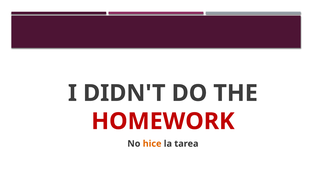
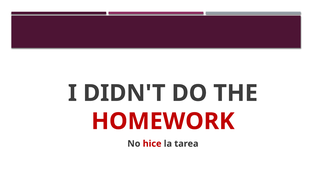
hice colour: orange -> red (152, 143)
